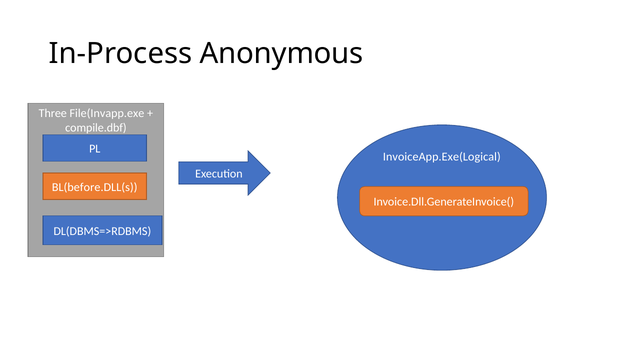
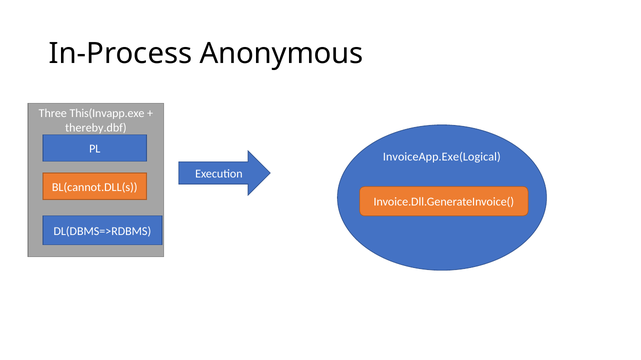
File(Invapp.exe: File(Invapp.exe -> This(Invapp.exe (107, 114)
compile.dbf: compile.dbf -> thereby.dbf (96, 128)
BL(before.DLL(s: BL(before.DLL(s -> BL(cannot.DLL(s (95, 187)
